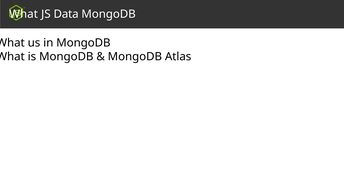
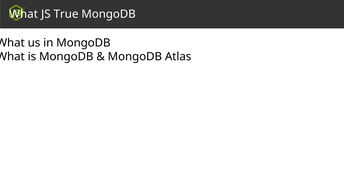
Data: Data -> True (66, 14)
